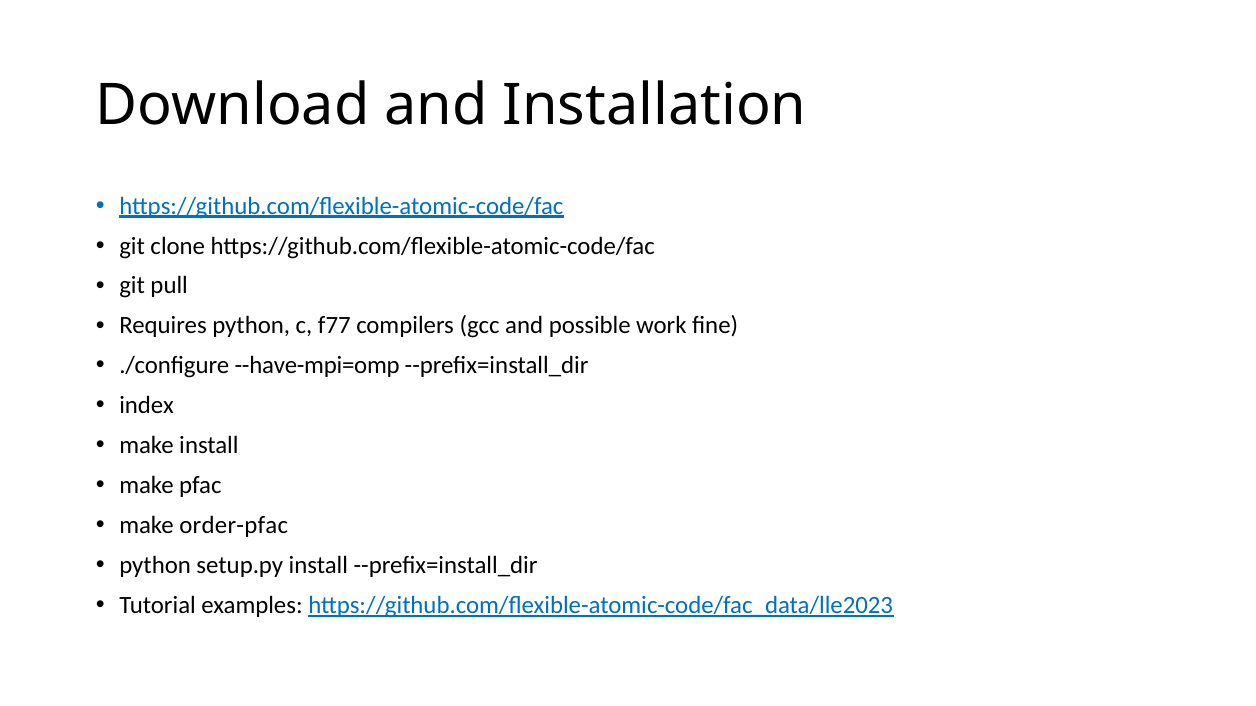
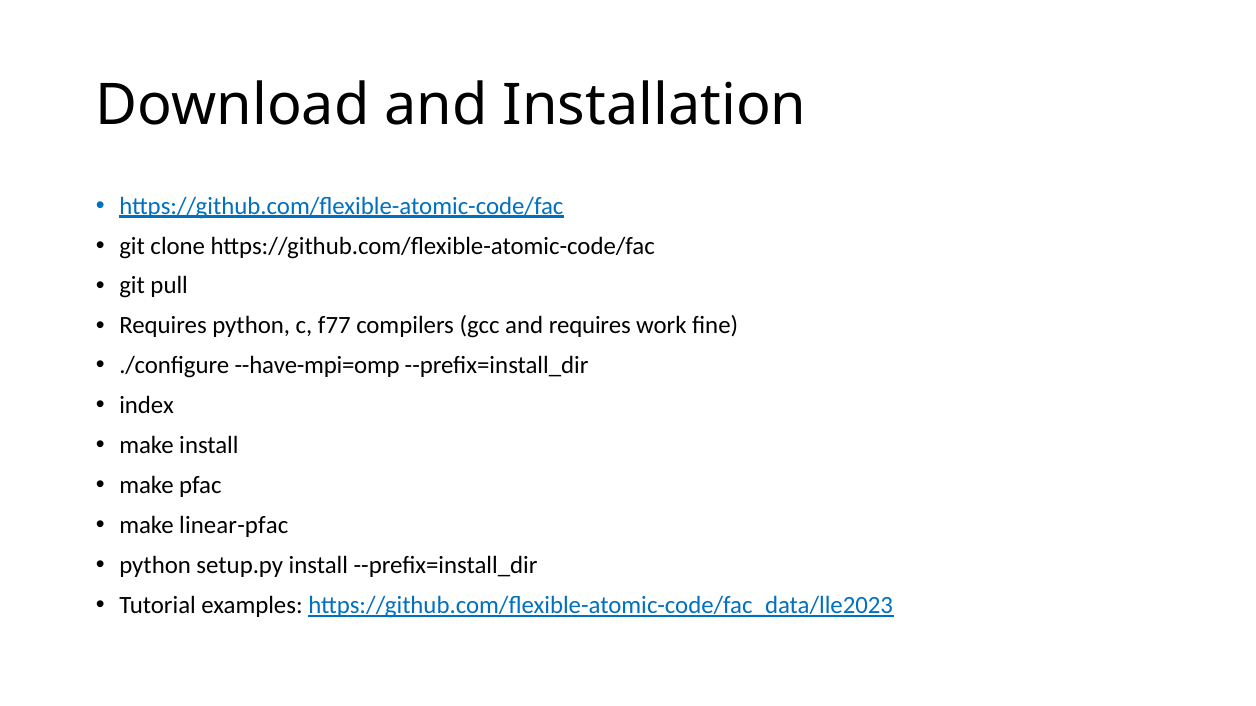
and possible: possible -> requires (590, 326)
order-pfac: order-pfac -> linear-pfac (234, 526)
